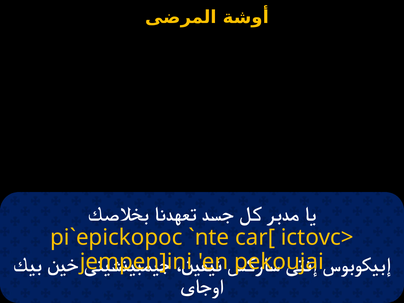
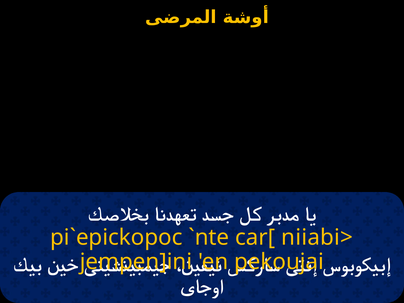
ictovc>: ictovc> -> niiabi> (317, 238)
